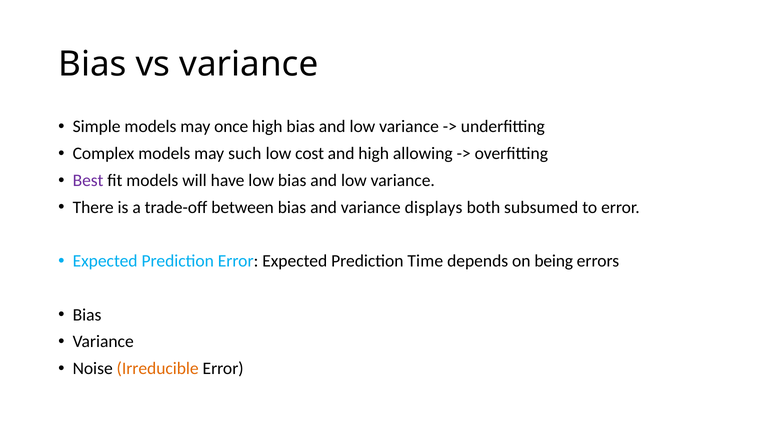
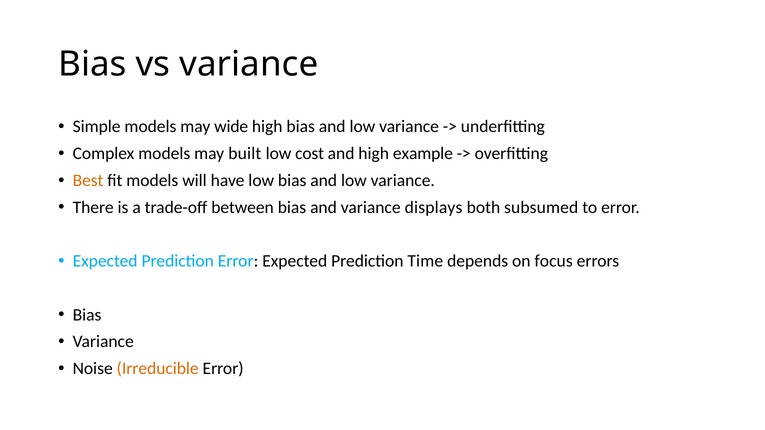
once: once -> wide (231, 127)
such: such -> built (245, 154)
allowing: allowing -> example (423, 154)
Best colour: purple -> orange (88, 181)
being: being -> focus (554, 261)
